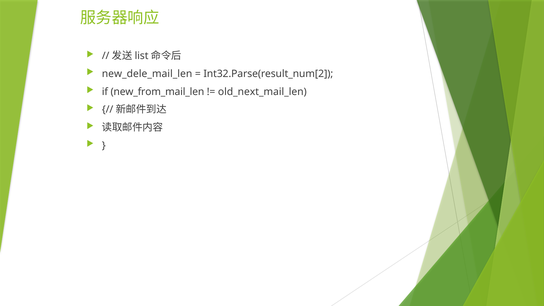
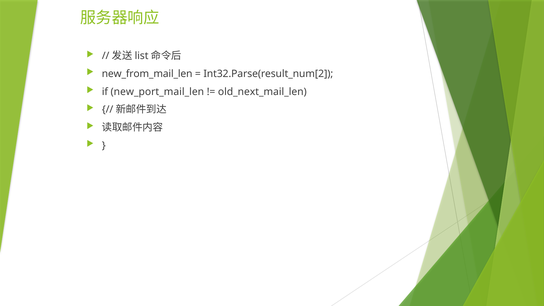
new_dele_mail_len: new_dele_mail_len -> new_from_mail_len (147, 74)
new_from_mail_len: new_from_mail_len -> new_port_mail_len (157, 92)
